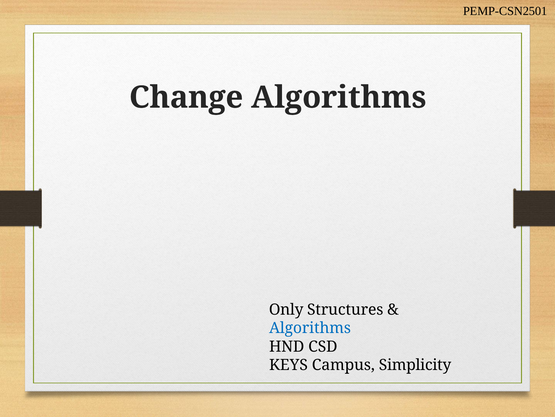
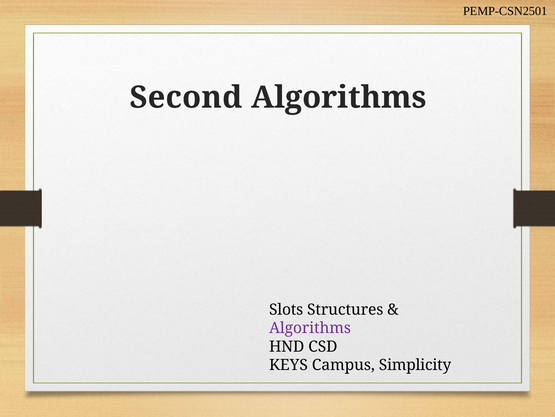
Change: Change -> Second (186, 97)
Only: Only -> Slots (286, 309)
Algorithms colour: blue -> purple (310, 328)
